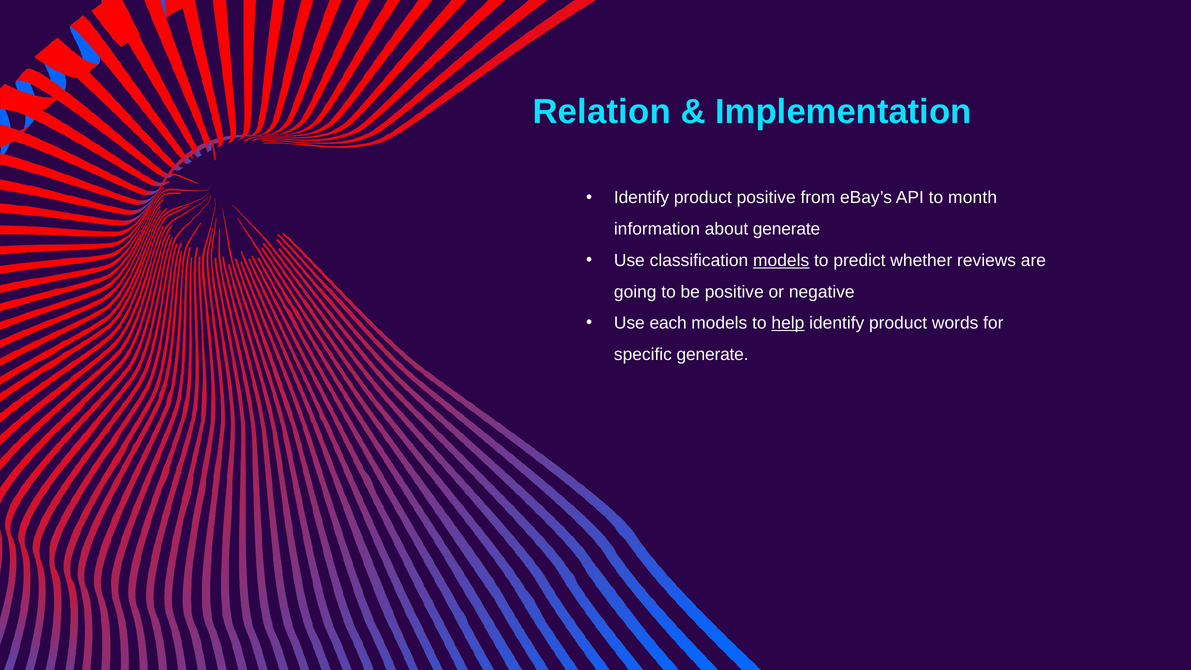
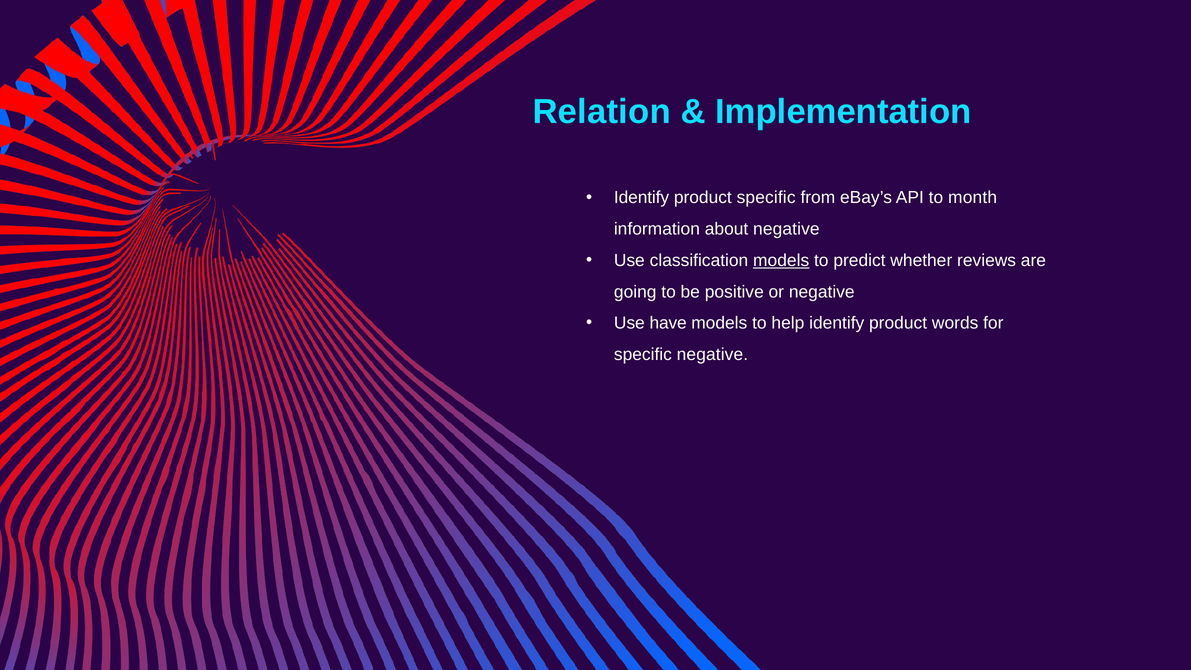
product positive: positive -> specific (766, 198)
about generate: generate -> negative (786, 229)
each: each -> have (668, 323)
help underline: present -> none (788, 323)
specific generate: generate -> negative (712, 354)
